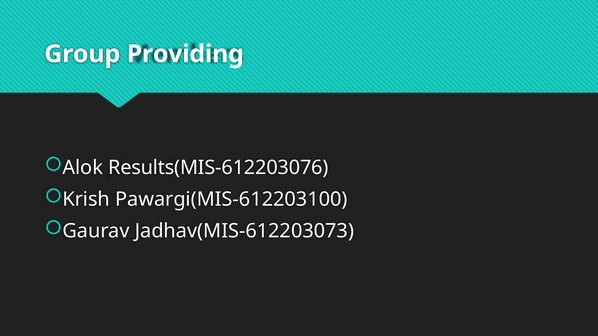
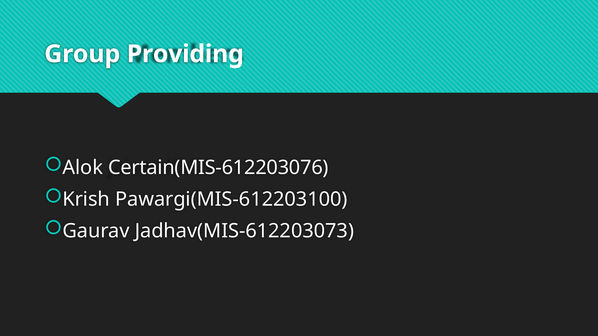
Results(MIS-612203076: Results(MIS-612203076 -> Certain(MIS-612203076 (218, 168)
